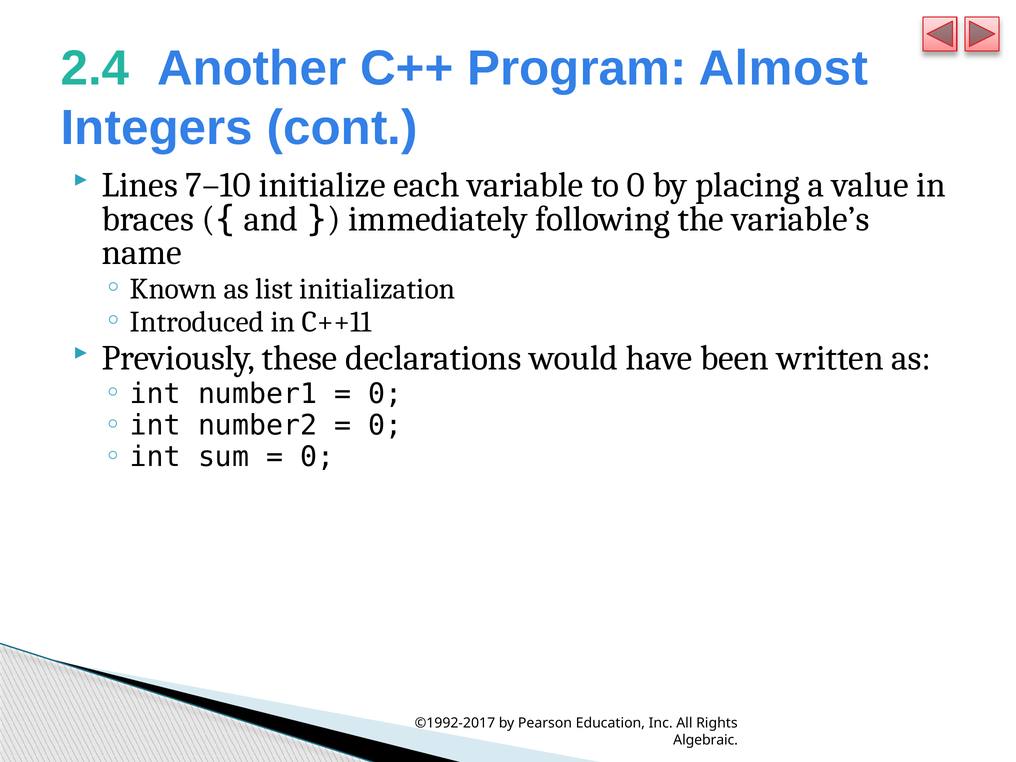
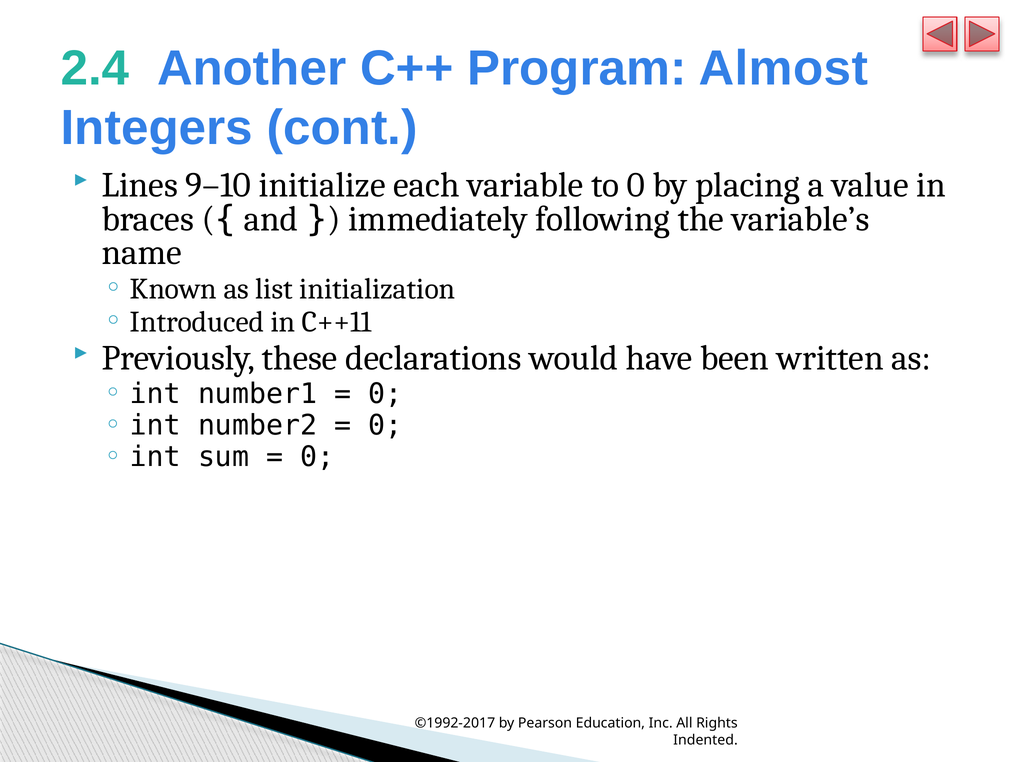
7–10: 7–10 -> 9–10 (218, 185)
Algebraic: Algebraic -> Indented (706, 740)
